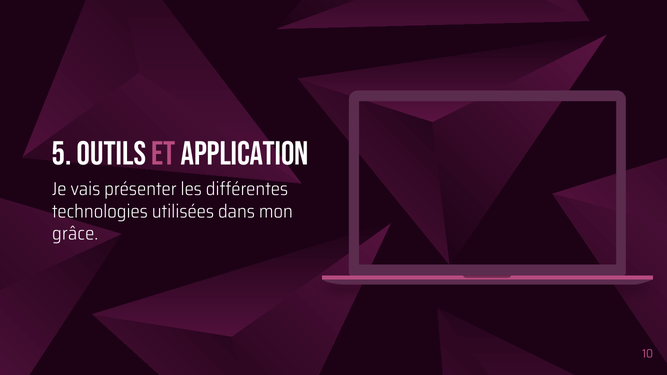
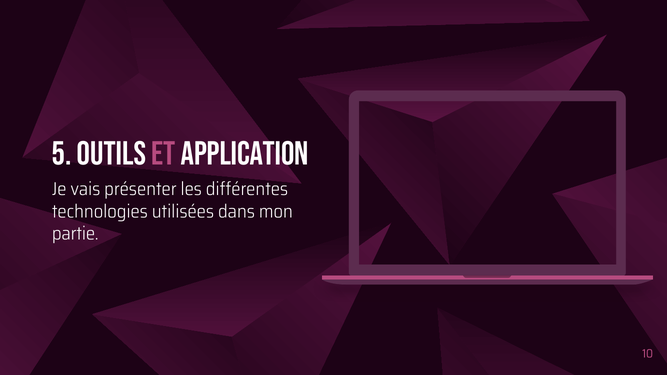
grâce: grâce -> partie (75, 234)
